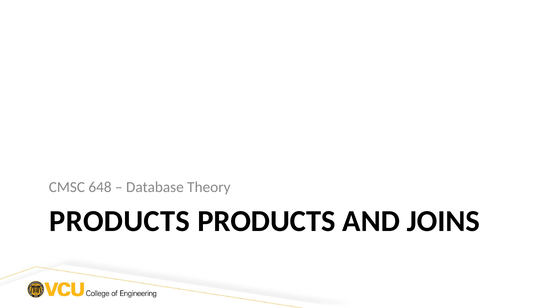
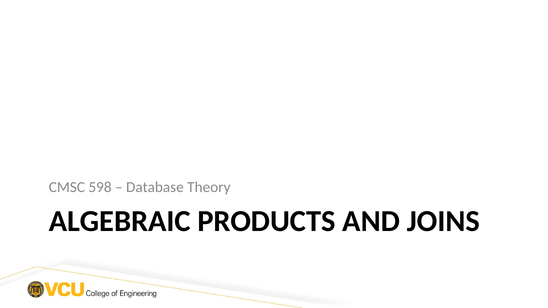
648: 648 -> 598 (100, 187)
PRODUCTS: PRODUCTS -> ALGEBRAIC (120, 221)
